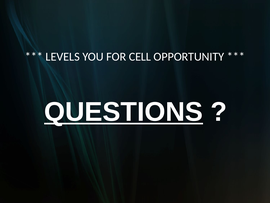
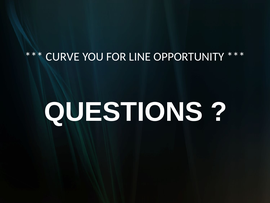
LEVELS: LEVELS -> CURVE (63, 57)
CELL: CELL -> LINE (140, 57)
QUESTIONS underline: present -> none (124, 112)
